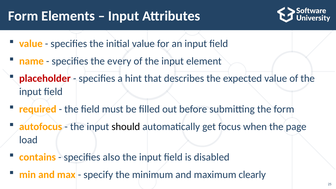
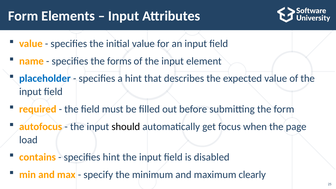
every: every -> forms (119, 61)
placeholder colour: red -> blue (45, 78)
specifies also: also -> hint (111, 157)
